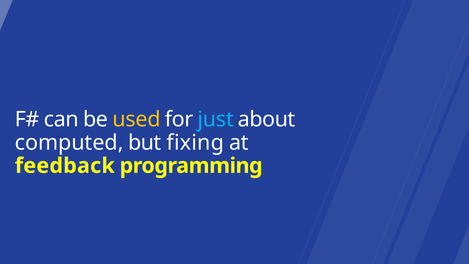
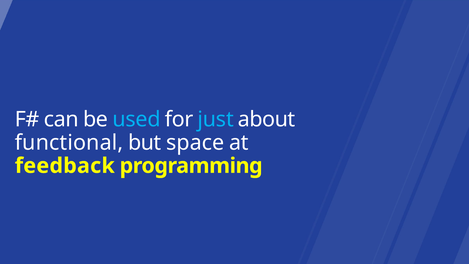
used colour: yellow -> light blue (137, 119)
computed: computed -> functional (69, 143)
fixing: fixing -> space (195, 143)
